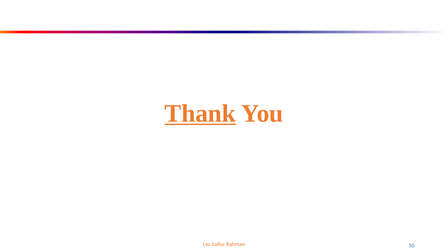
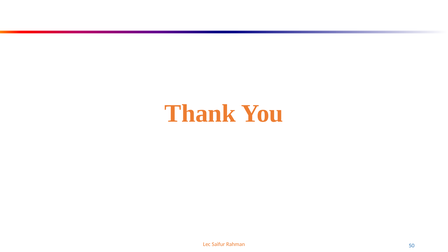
Thank underline: present -> none (200, 114)
